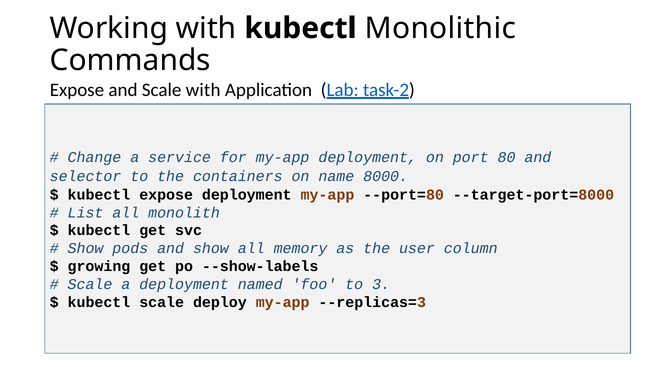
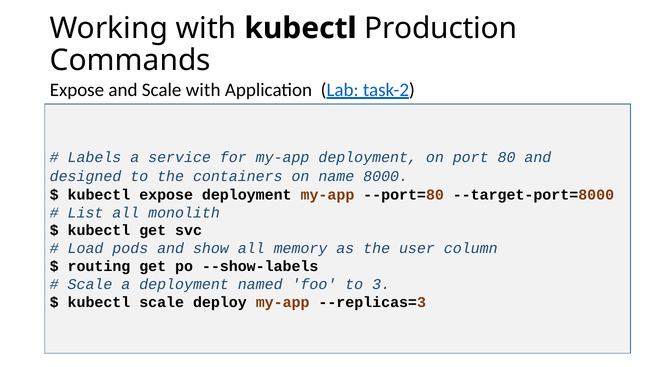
Monolithic: Monolithic -> Production (441, 28)
Change: Change -> Labels (94, 157)
selector: selector -> designed (86, 177)
Show: Show -> Load (86, 249)
growing: growing -> routing (99, 267)
